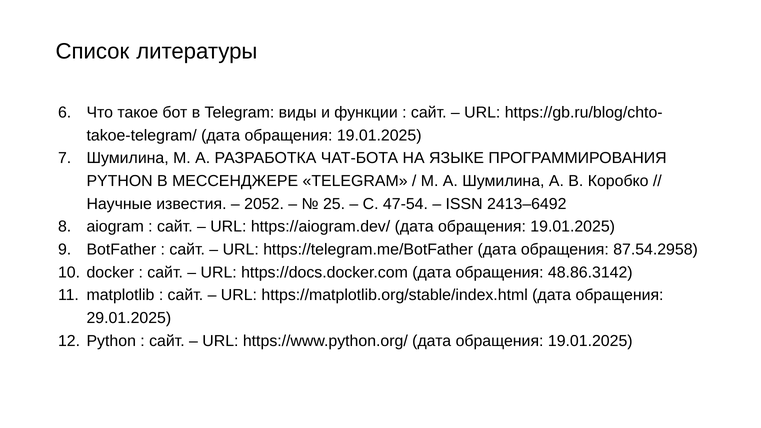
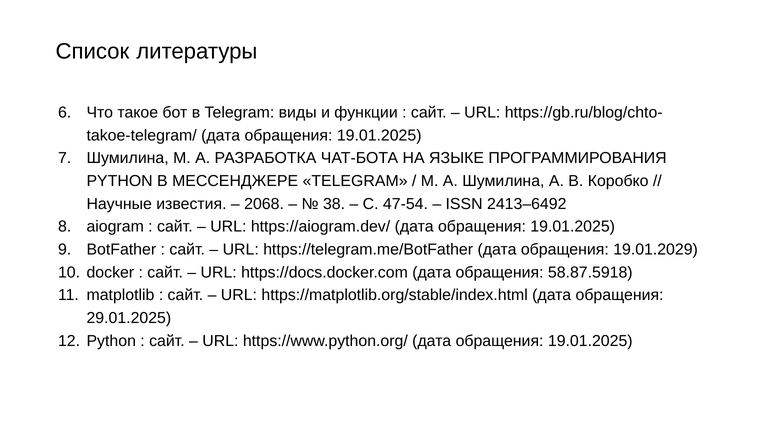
2052: 2052 -> 2068 (264, 204)
25: 25 -> 38 (334, 204)
87.54.2958: 87.54.2958 -> 19.01.2029 (656, 250)
48.86.3142: 48.86.3142 -> 58.87.5918 (590, 272)
